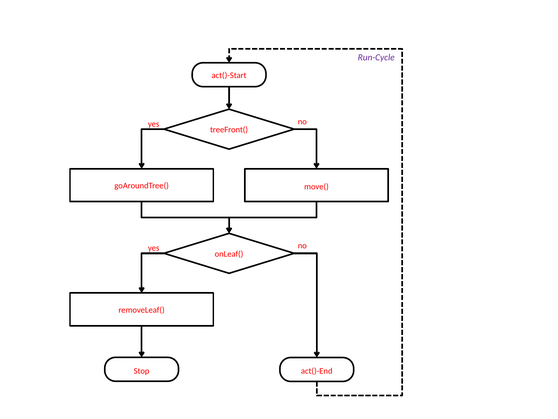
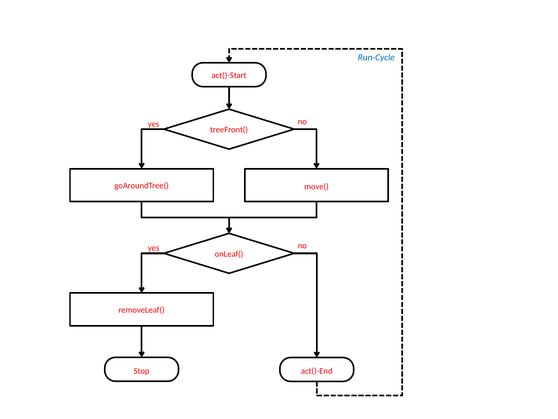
Run-Cycle colour: purple -> blue (376, 57)
